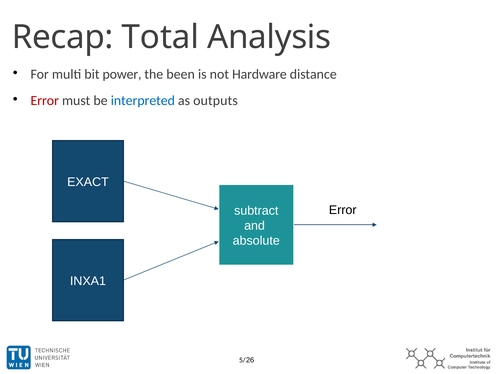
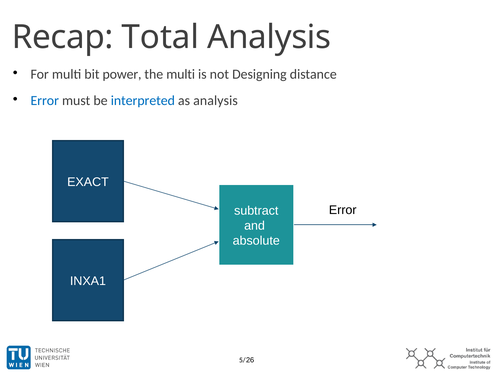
the been: been -> multi (181, 74)
Hardware: Hardware -> Designing (259, 74)
Error colour: red -> blue (45, 101)
as outputs: outputs -> analysis (215, 101)
